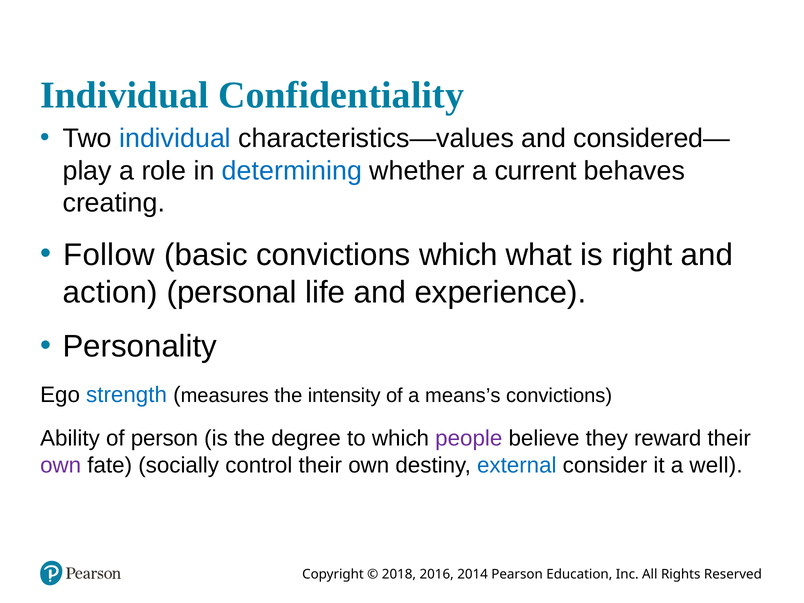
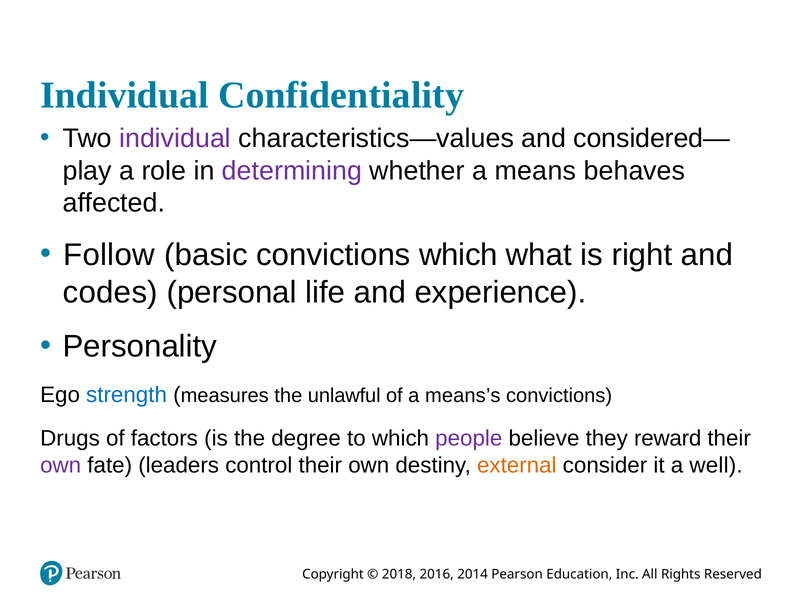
individual colour: blue -> purple (175, 139)
determining colour: blue -> purple (292, 171)
current: current -> means (535, 171)
creating: creating -> affected (114, 203)
action: action -> codes (110, 292)
intensity: intensity -> unlawful (344, 396)
Ability: Ability -> Drugs (70, 438)
person: person -> factors (164, 438)
socially: socially -> leaders (179, 465)
external colour: blue -> orange (517, 465)
